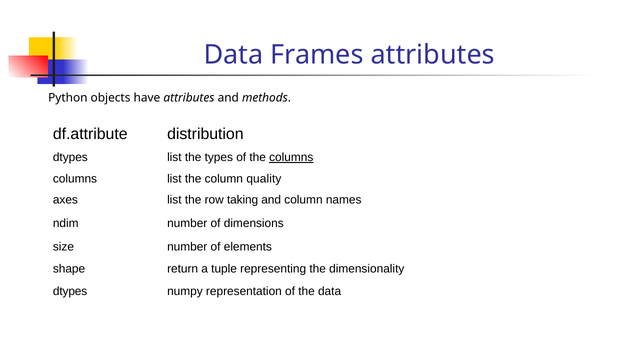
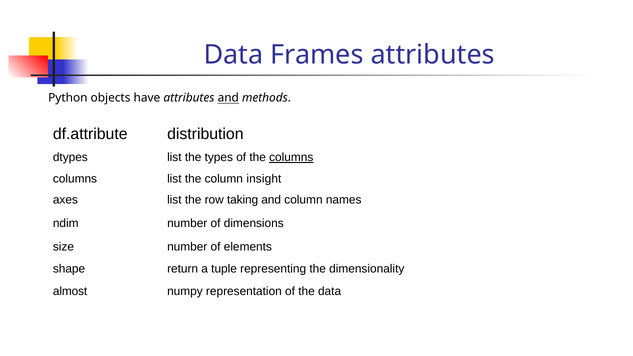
and underline: none -> present (228, 98)
quality: quality -> insight (264, 179)
dtypes: dtypes -> almost (70, 291)
